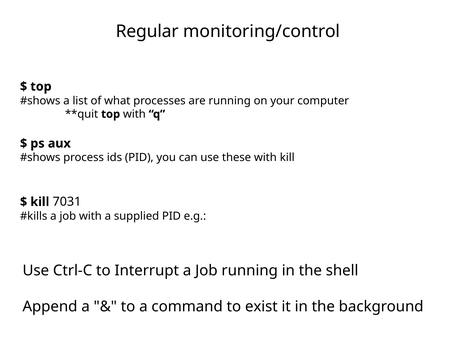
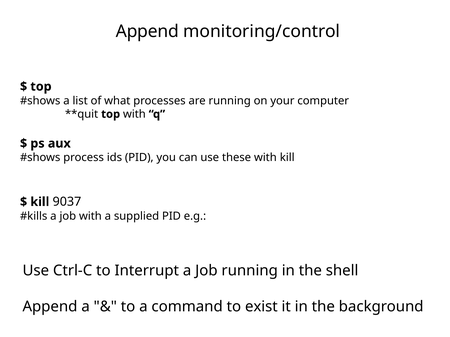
Regular: Regular -> Append (147, 31)
7031: 7031 -> 9037 (67, 202)
